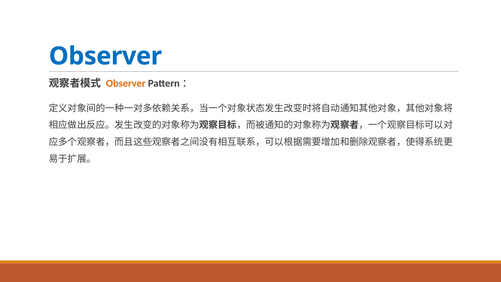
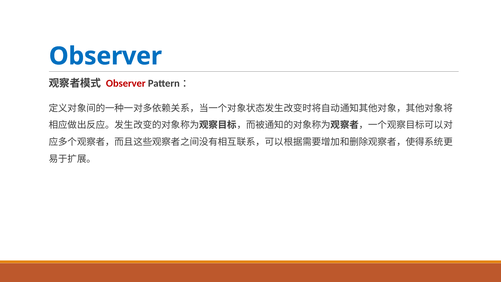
Observer colour: orange -> red (126, 83)
